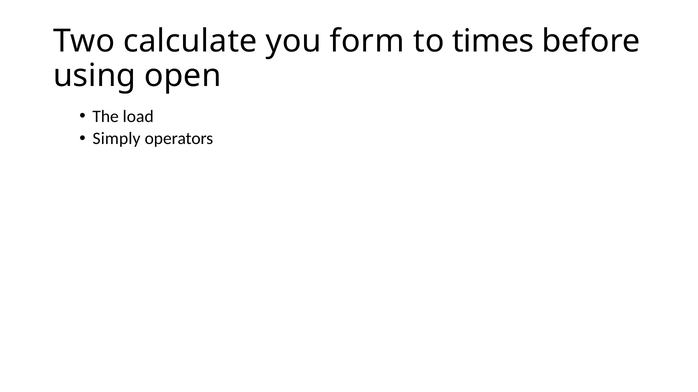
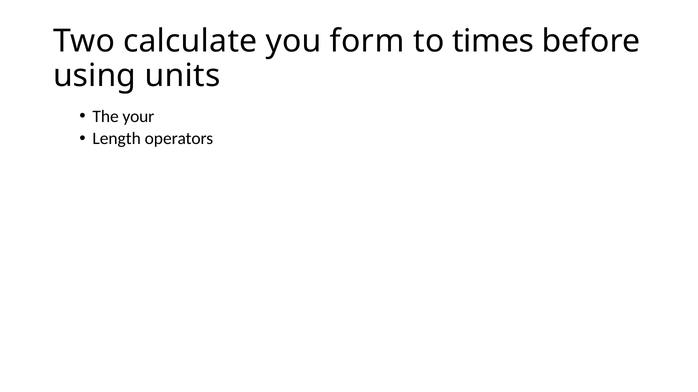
open: open -> units (183, 76)
load: load -> your (138, 116)
Simply: Simply -> Length (117, 139)
